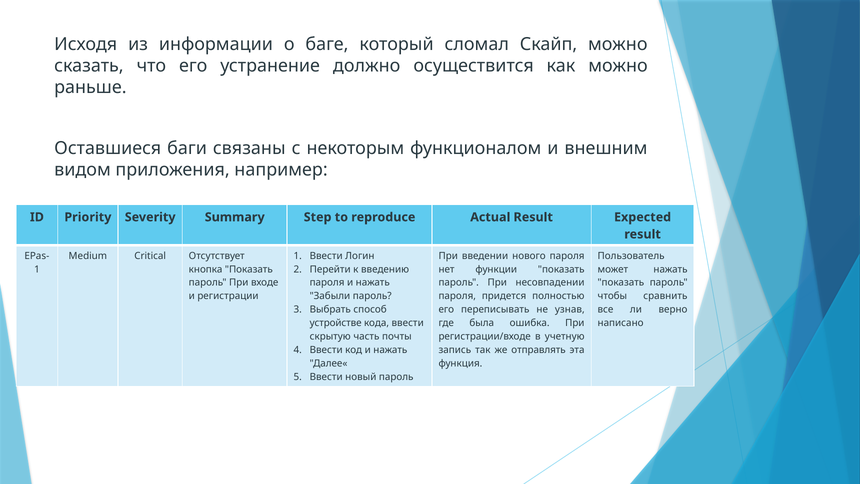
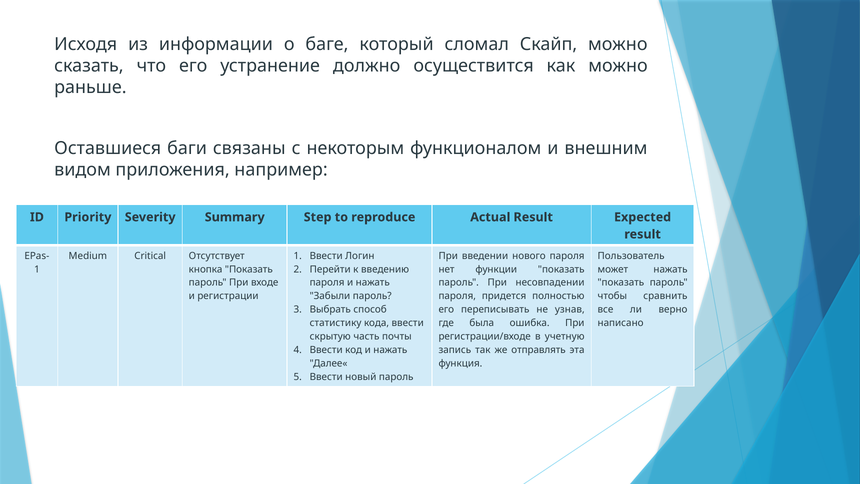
устройстве: устройстве -> статистику (336, 323)
